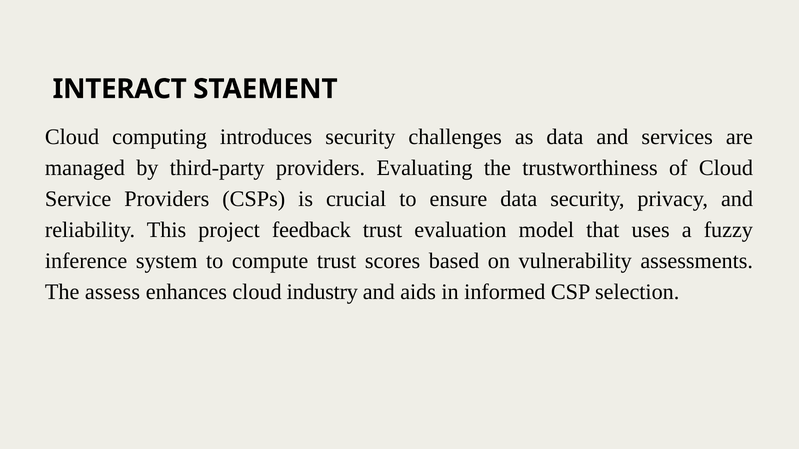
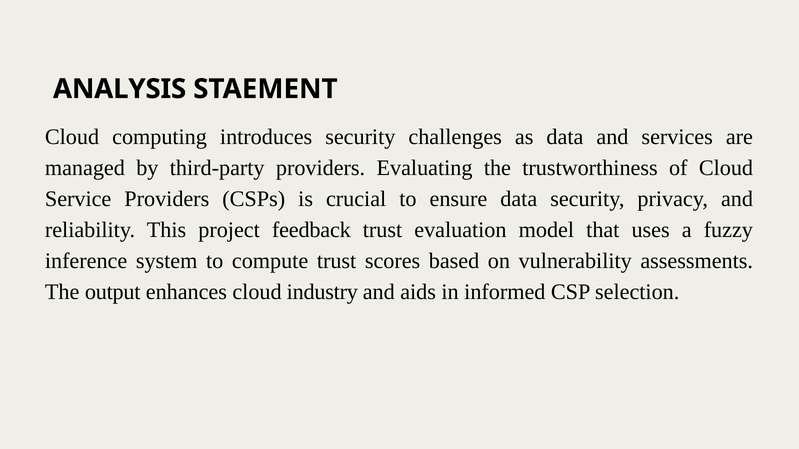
INTERACT: INTERACT -> ANALYSIS (120, 89)
assess: assess -> output (113, 292)
